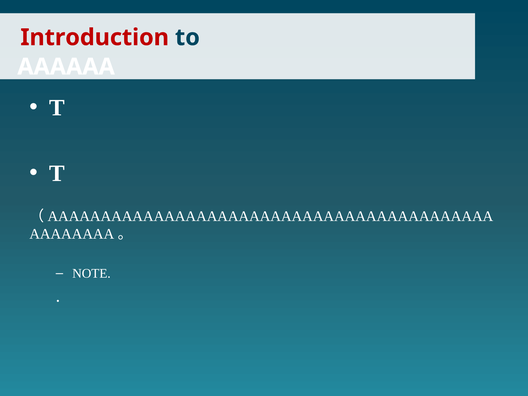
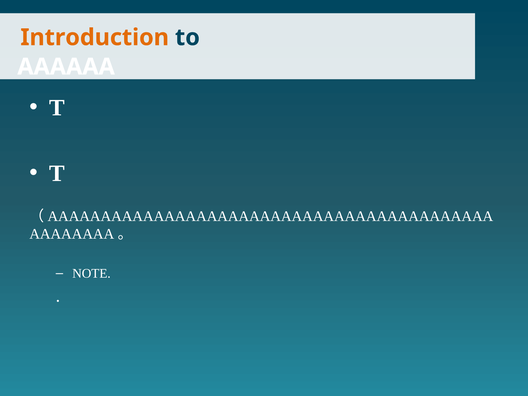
Introduction colour: red -> orange (95, 37)
